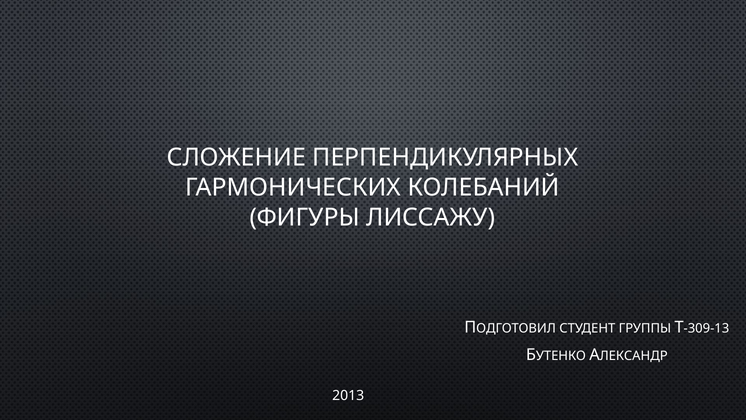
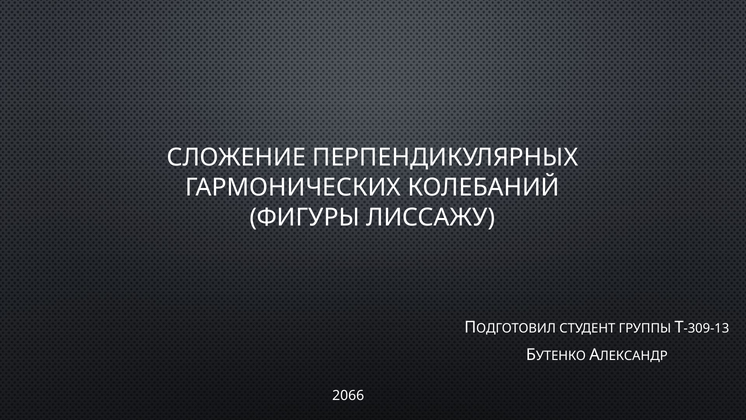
2013: 2013 -> 2066 (348, 395)
